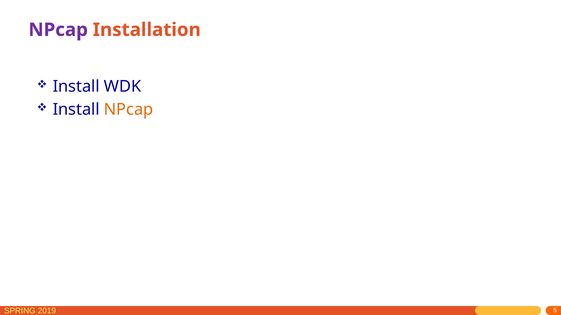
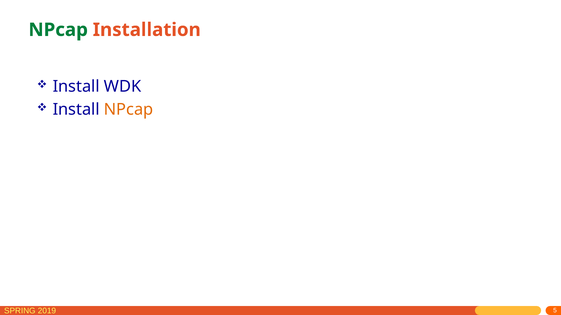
NPcap colour: purple -> green (58, 30)
